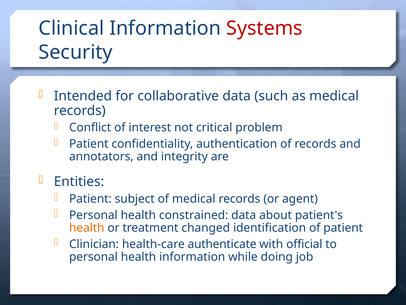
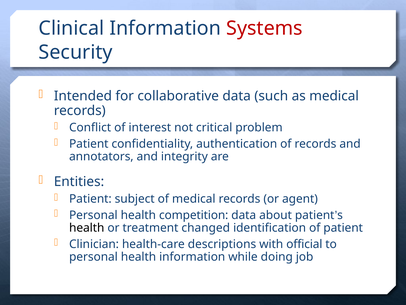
constrained: constrained -> competition (194, 215)
health colour: orange -> black (87, 228)
authenticate: authenticate -> descriptions (222, 244)
